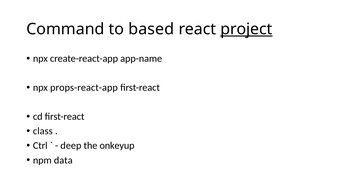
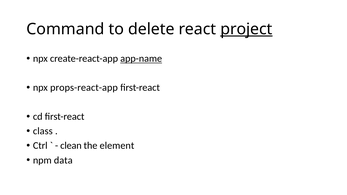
based: based -> delete (151, 29)
app-name underline: none -> present (141, 59)
deep: deep -> clean (71, 146)
onkeyup: onkeyup -> element (117, 146)
